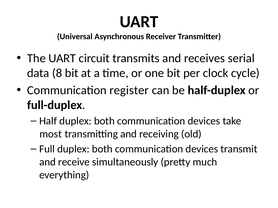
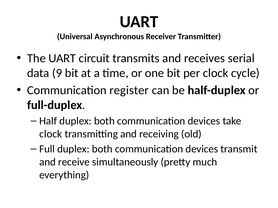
8: 8 -> 9 (57, 73)
most: most -> clock (51, 134)
